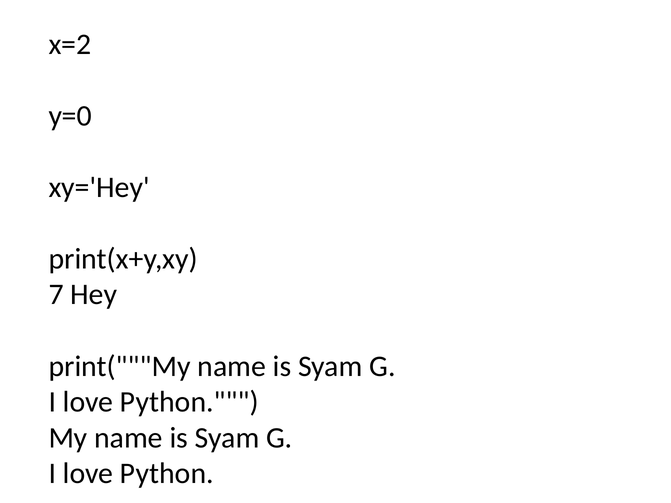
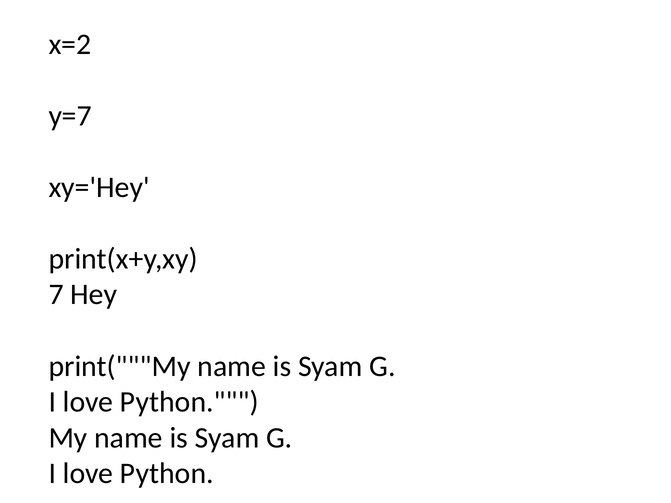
y=0: y=0 -> y=7 (70, 116)
